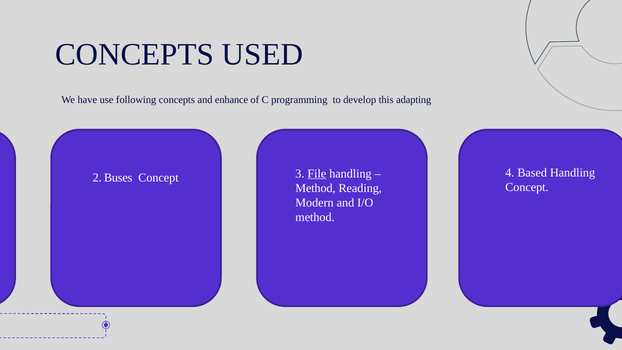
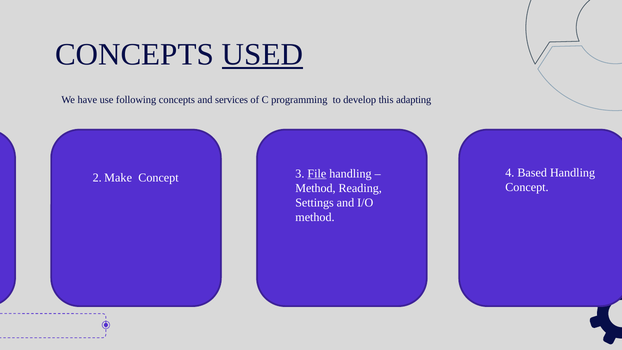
USED underline: none -> present (262, 55)
enhance: enhance -> services (232, 100)
Buses: Buses -> Make (118, 178)
Modern: Modern -> Settings (315, 203)
